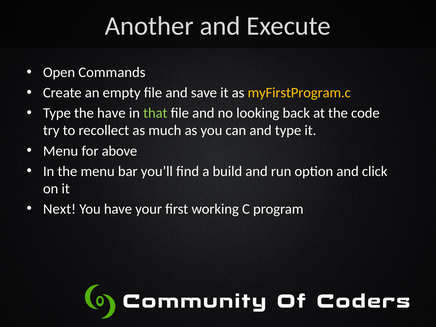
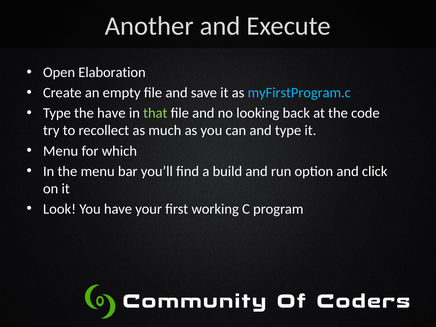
Commands: Commands -> Elaboration (112, 72)
myFirstProgram.c colour: yellow -> light blue (299, 93)
above: above -> which (119, 151)
Next: Next -> Look (60, 209)
